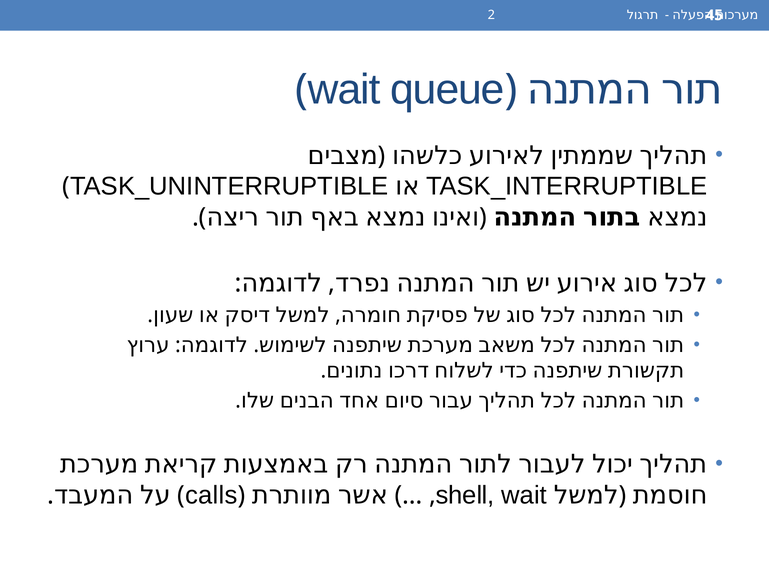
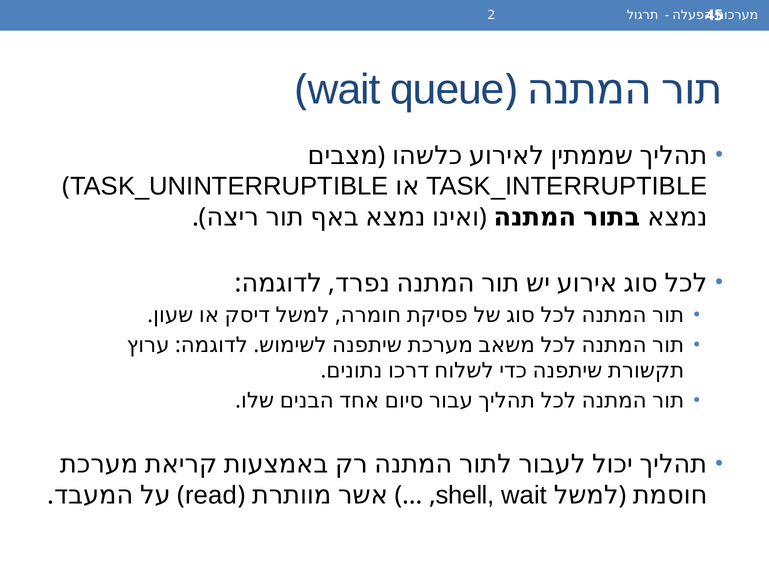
calls: calls -> read (211, 495)
